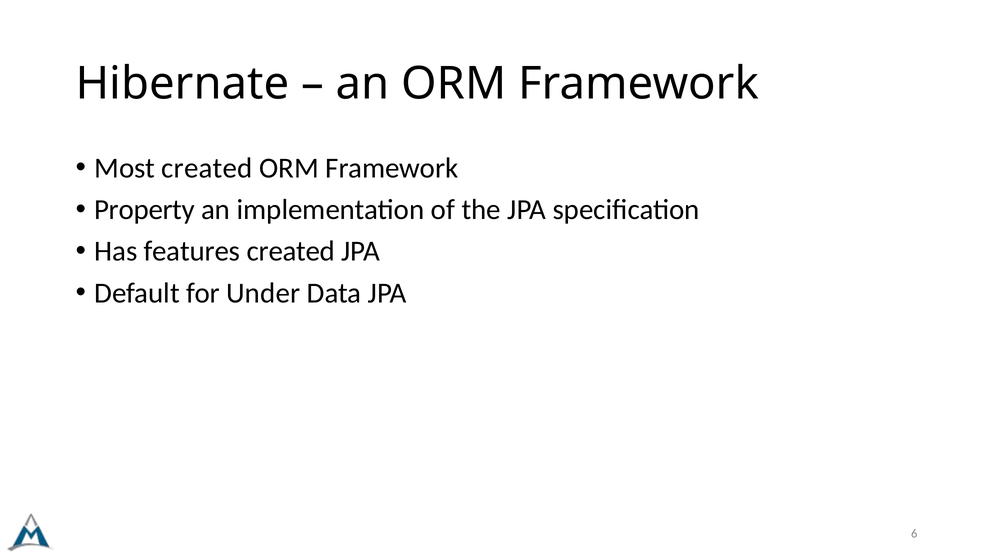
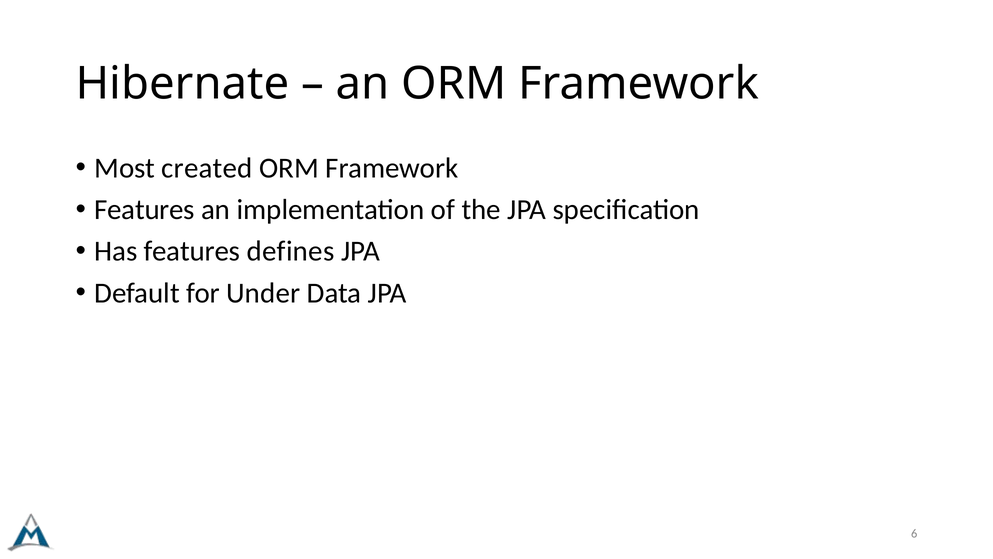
Property: Property -> Features (145, 210)
features created: created -> defines (291, 251)
